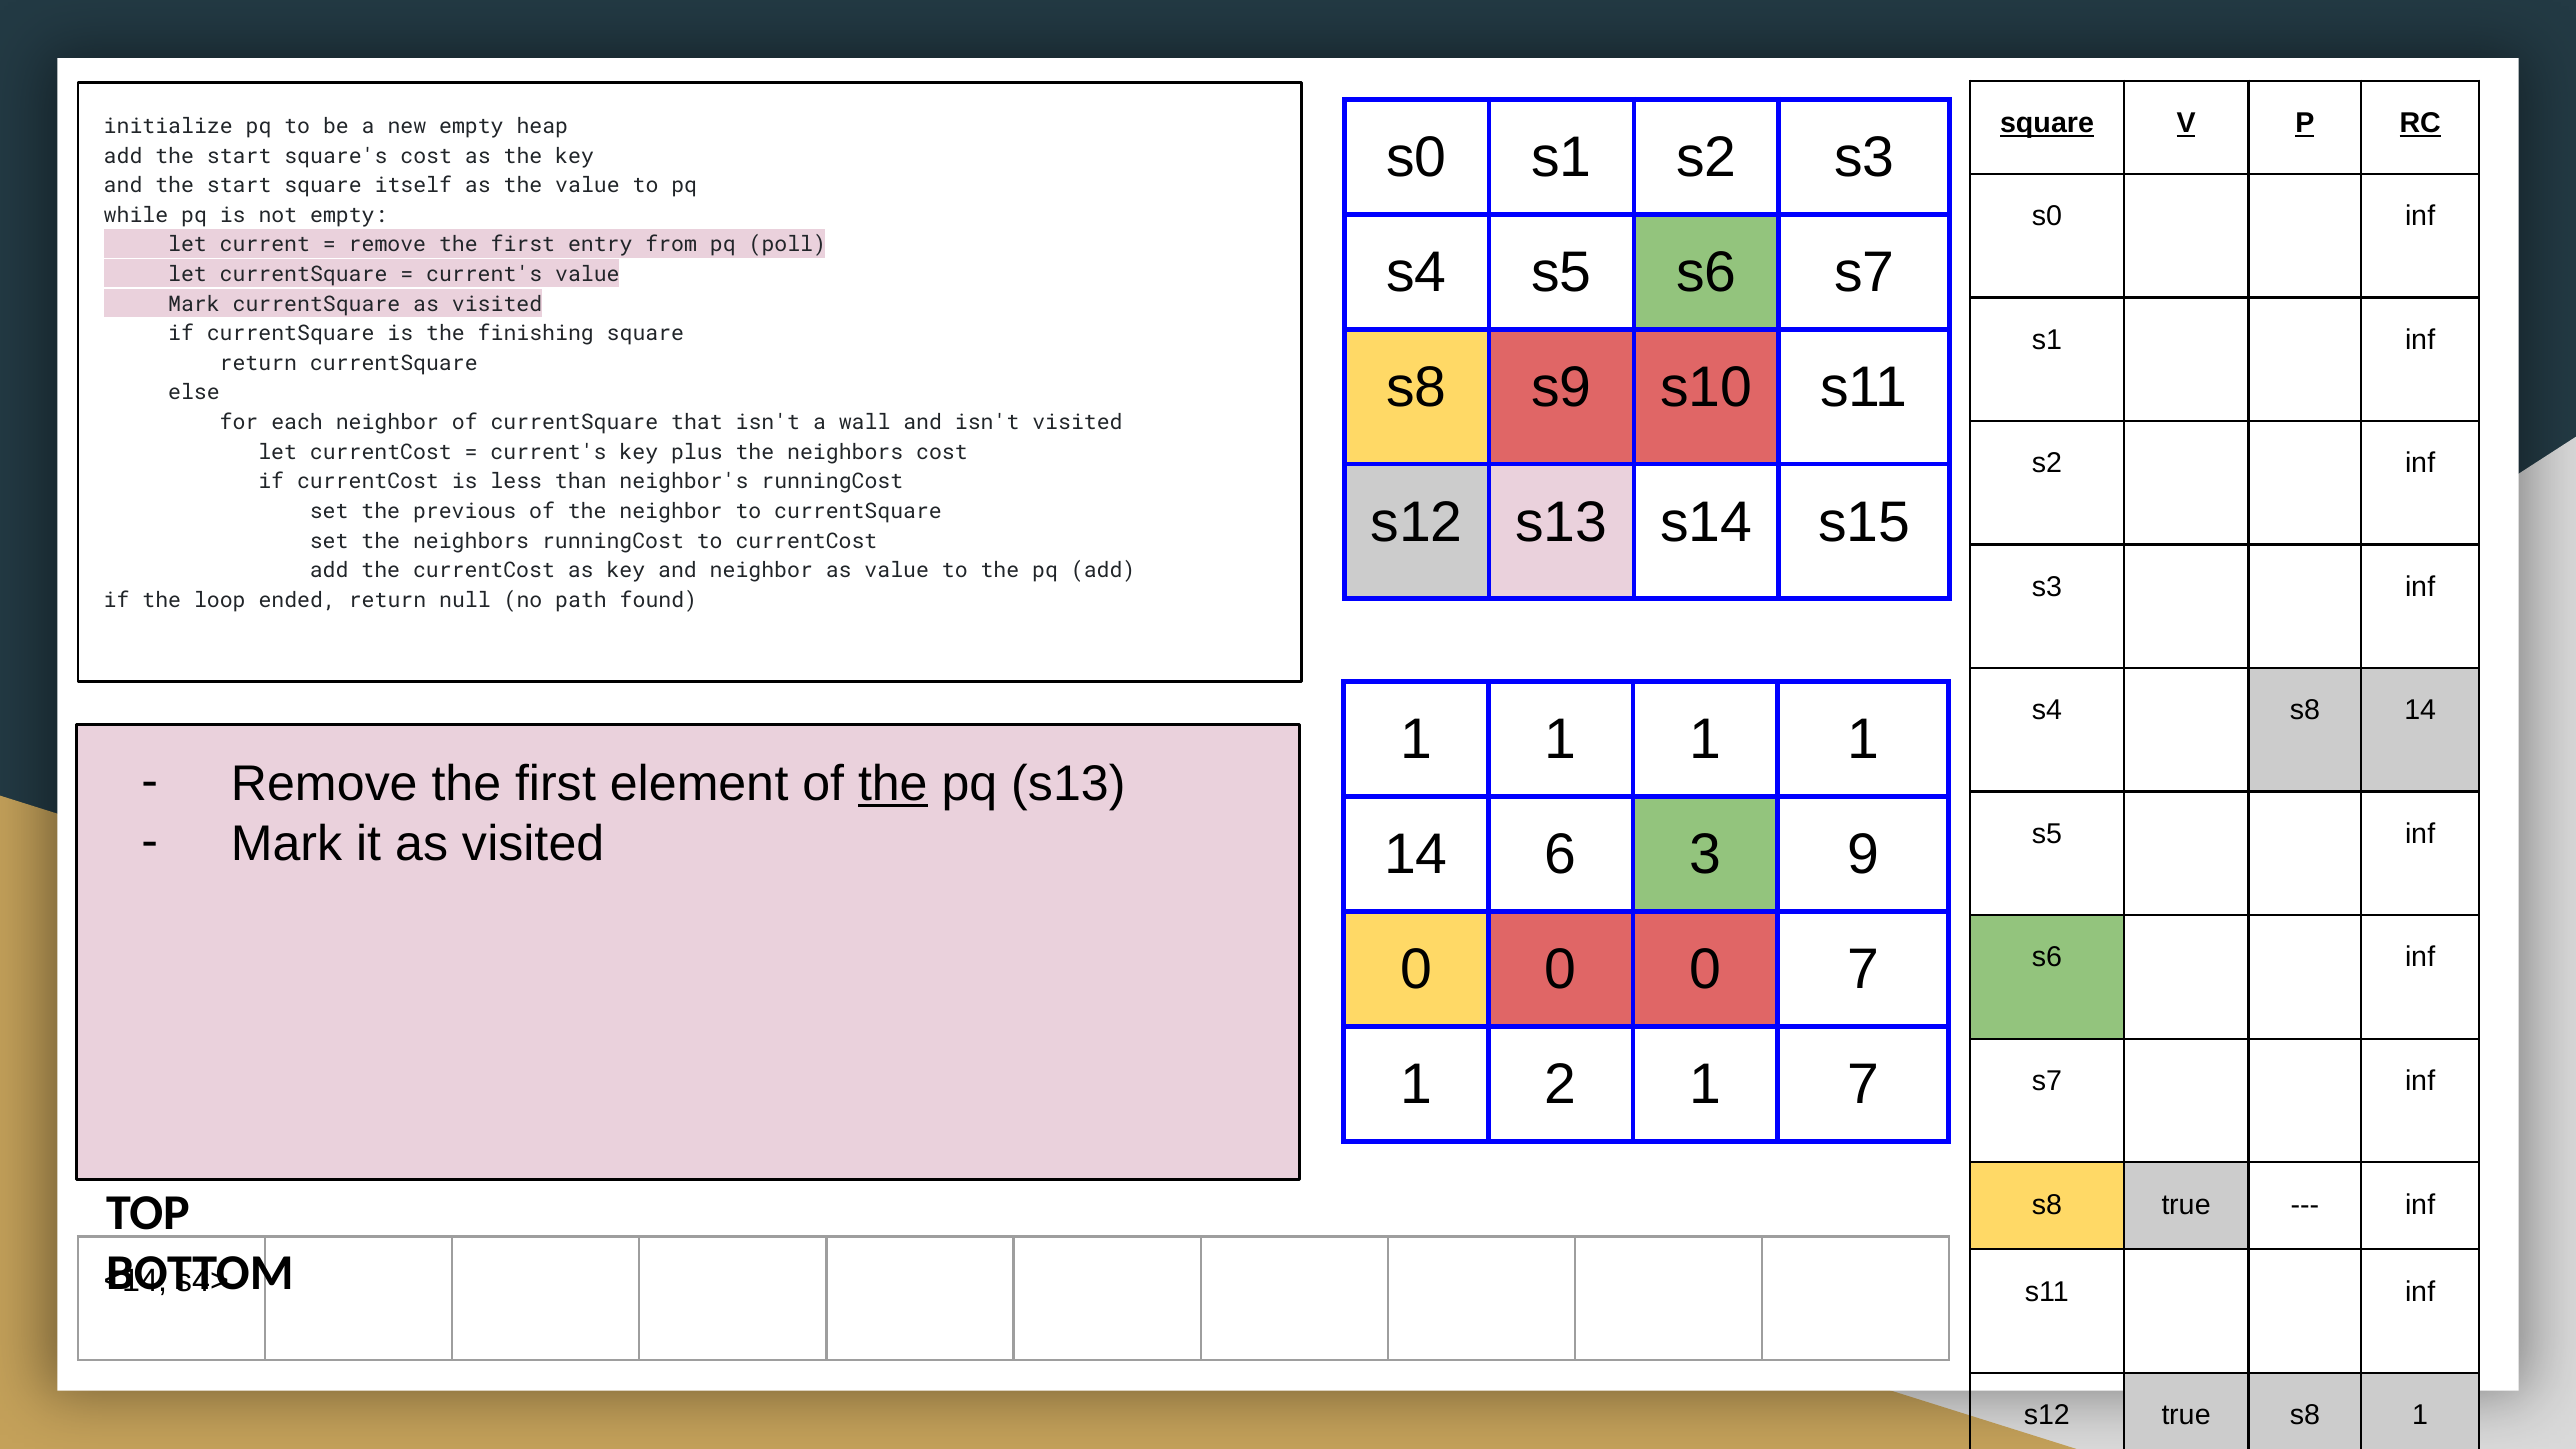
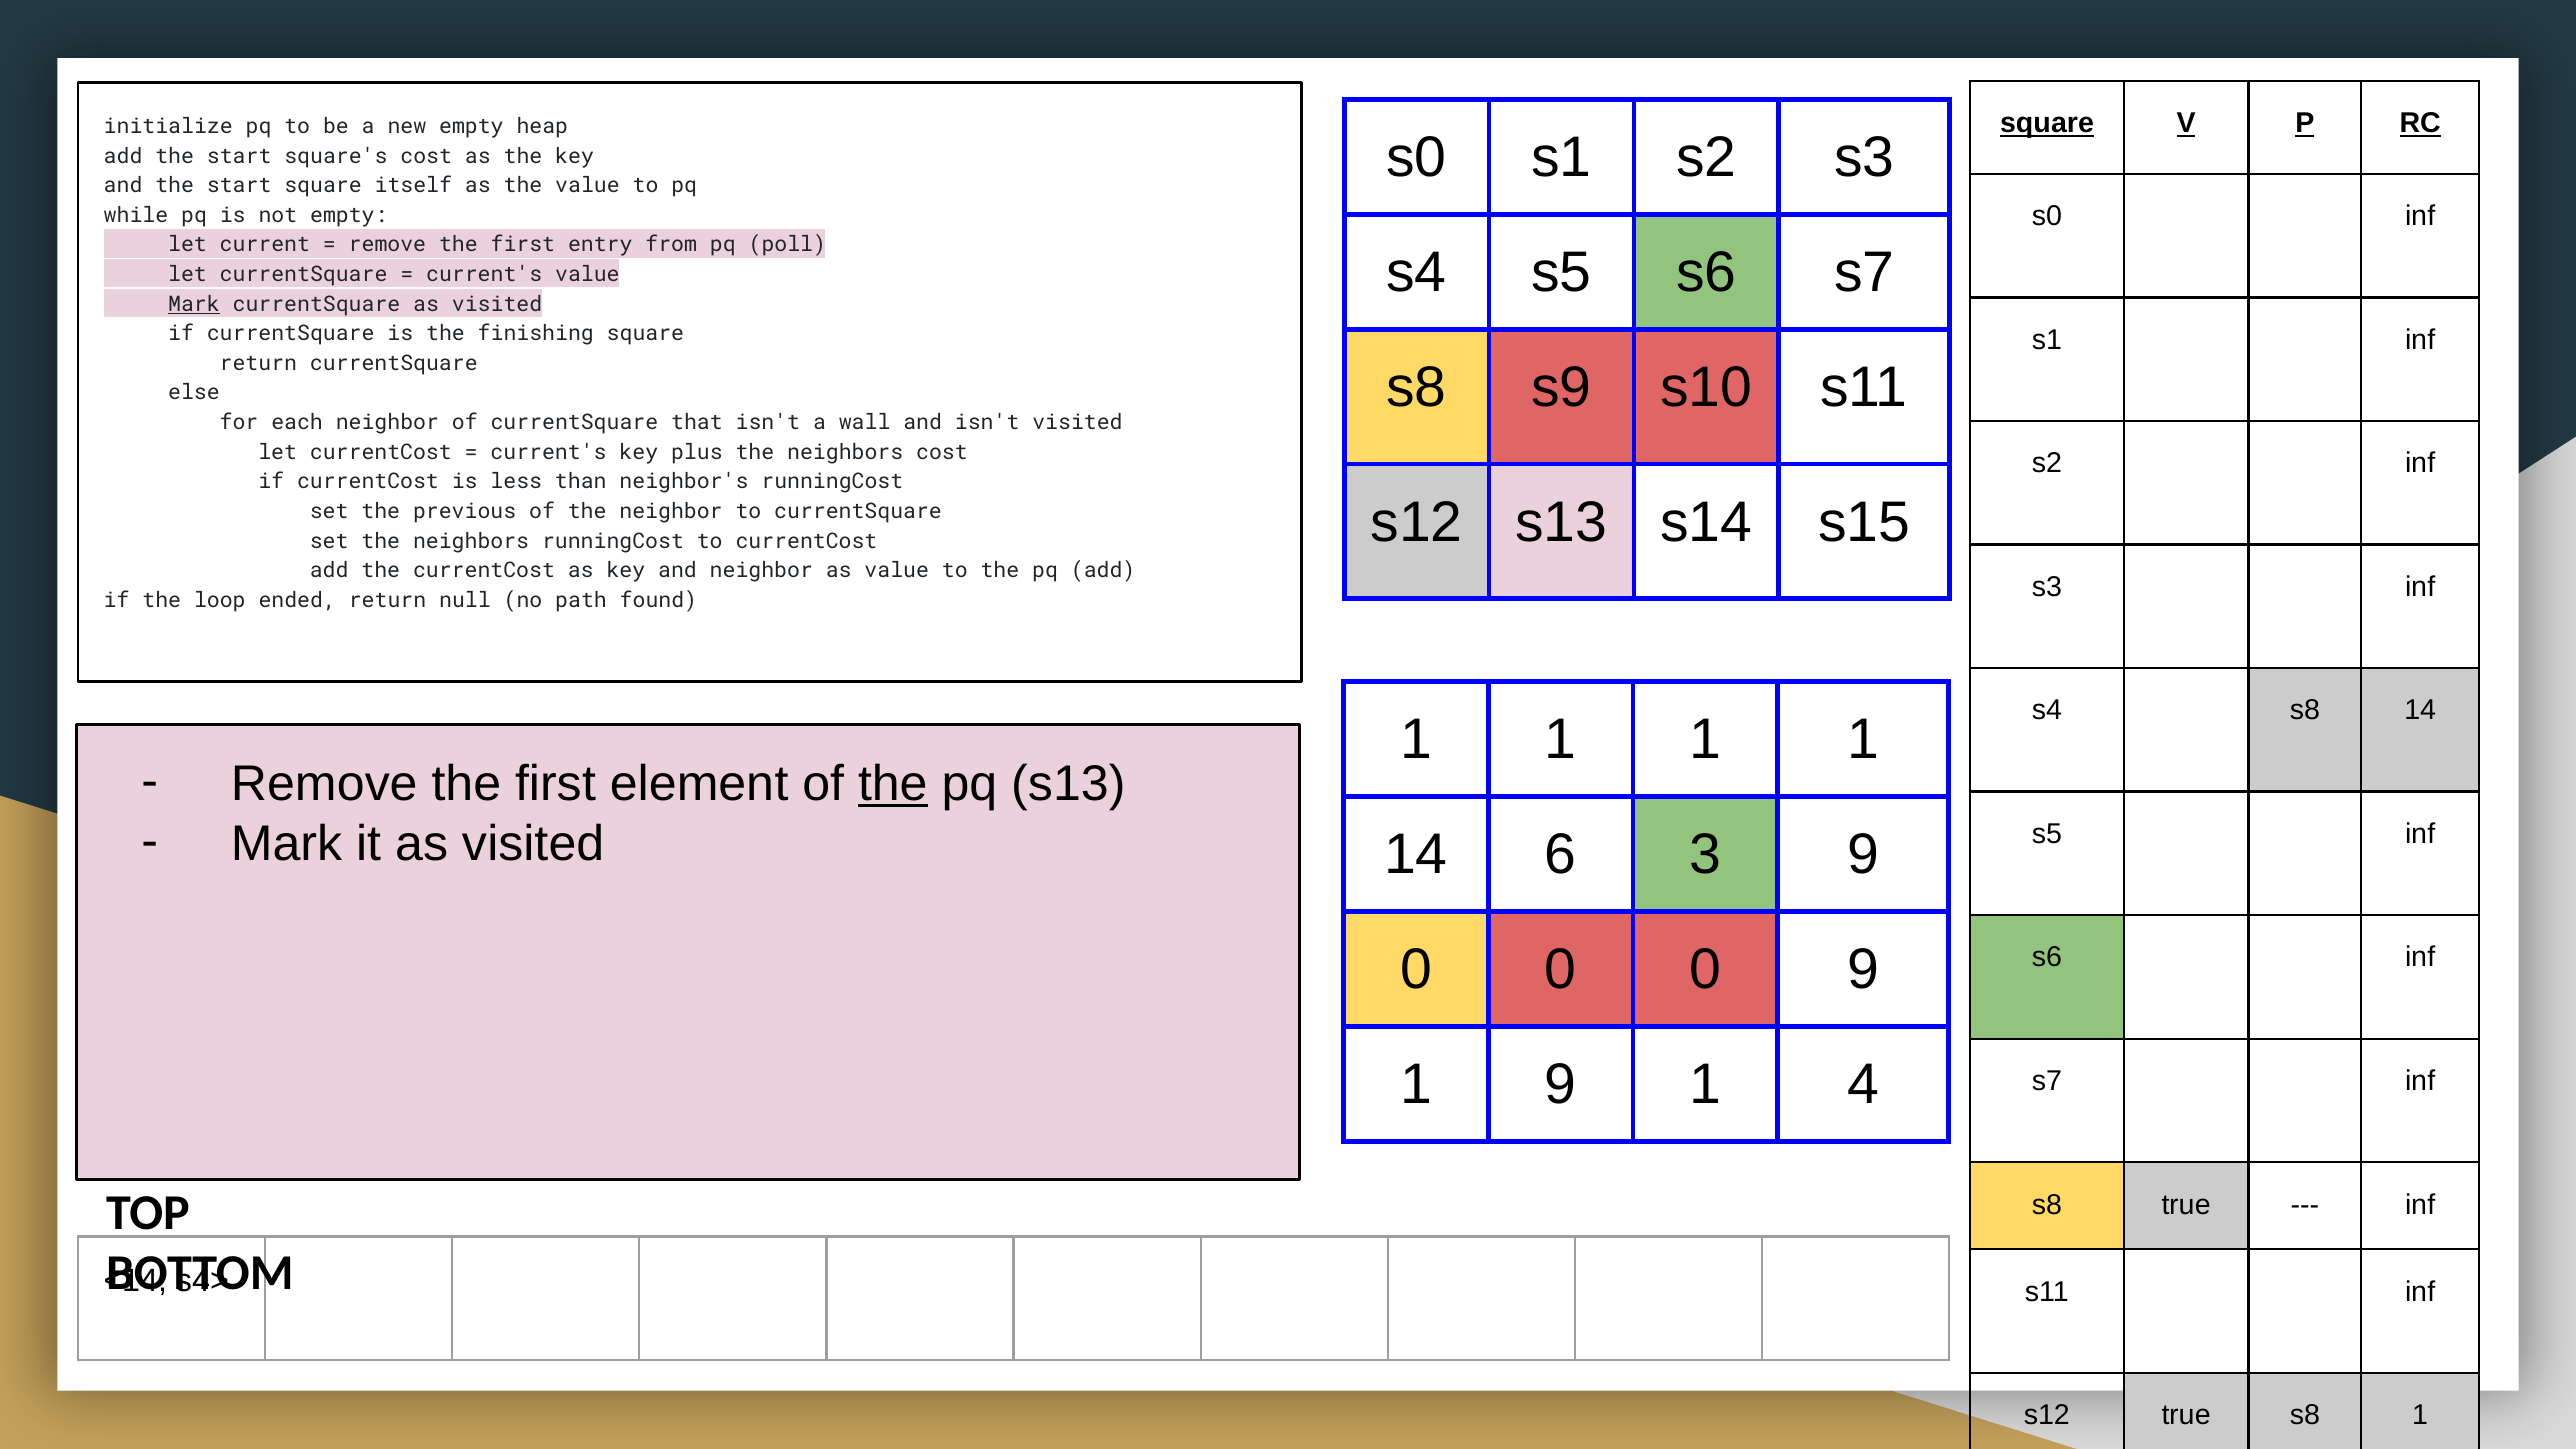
Mark underline: none -> present (194, 304)
0 7: 7 -> 9 (1864, 970)
1 2: 2 -> 9 (1561, 1085)
1 7: 7 -> 4 (1864, 1085)
